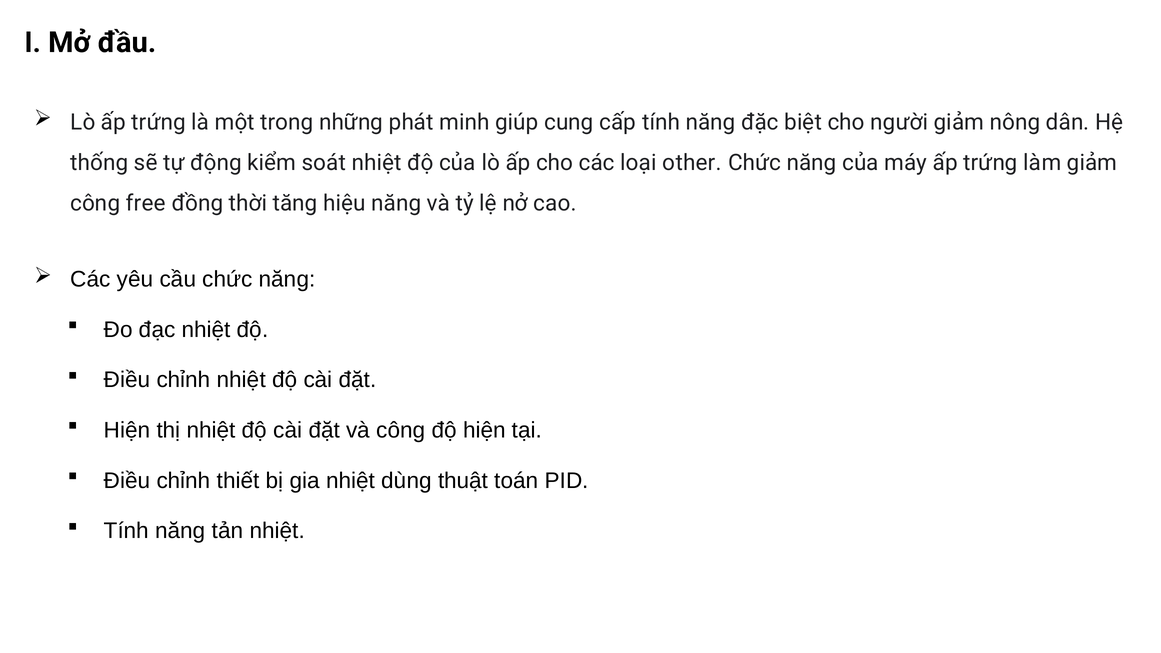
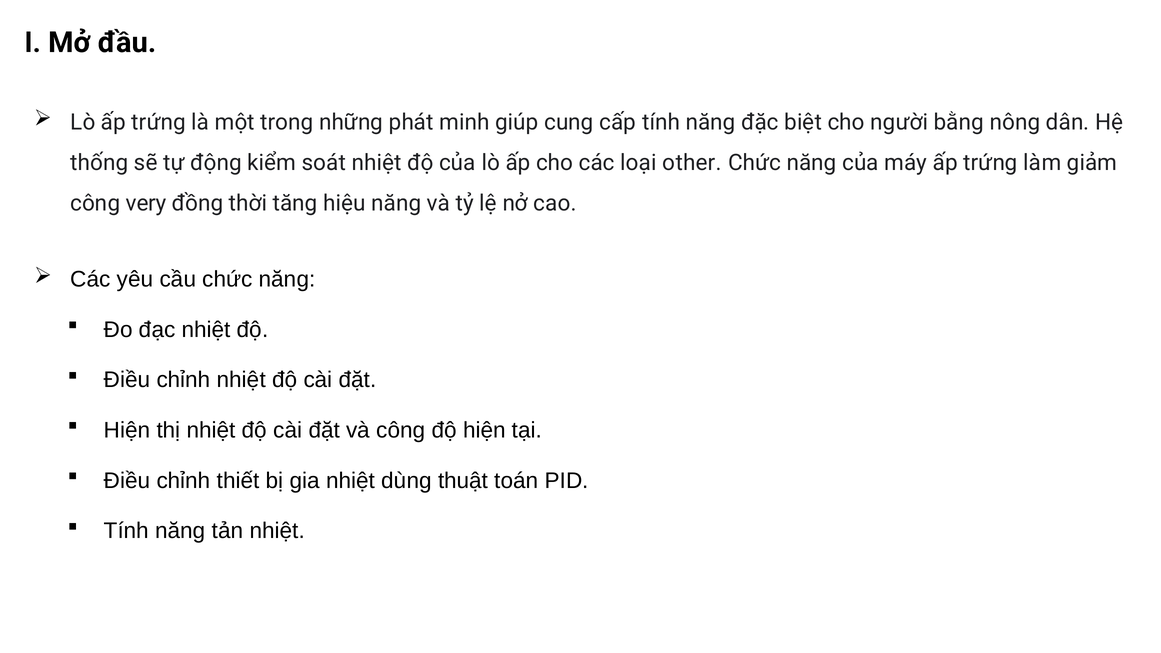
người giảm: giảm -> bằng (959, 122)
free: free -> very (146, 203)
